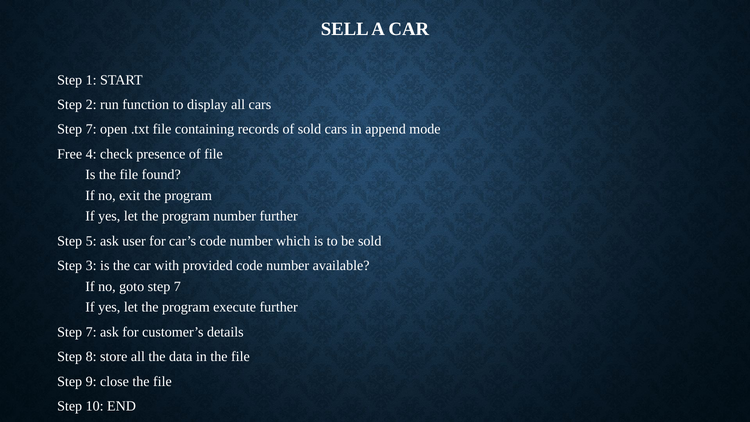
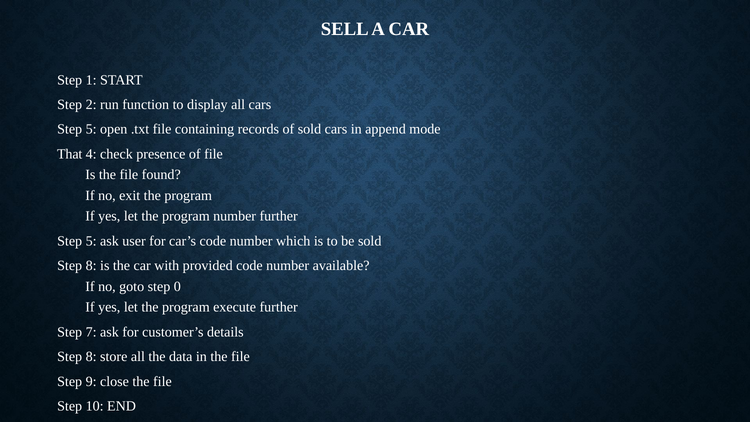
7: 7 -> 5 (91, 129)
Free: Free -> That (70, 154)
3: 3 -> 8 (91, 266)
goto step 7: 7 -> 0 (177, 286)
